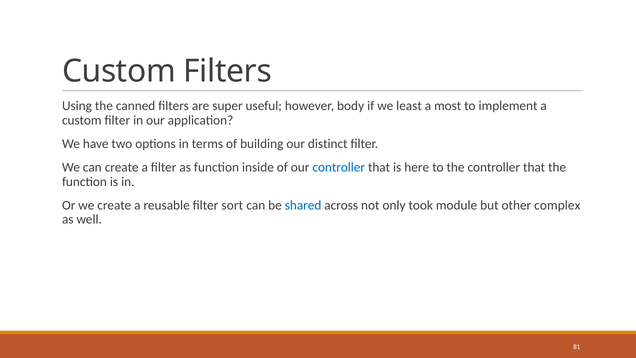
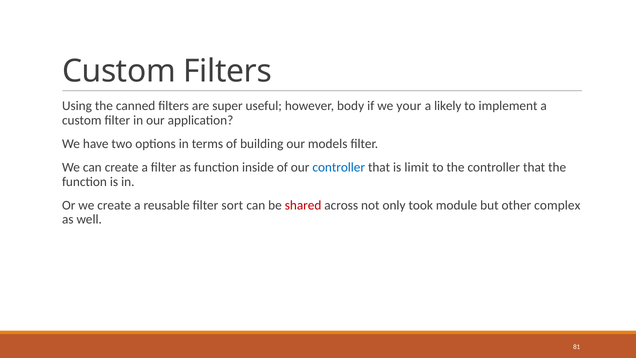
least: least -> your (409, 106)
most: most -> likely (448, 106)
distinct: distinct -> models (328, 144)
here: here -> limit (417, 167)
shared colour: blue -> red (303, 205)
